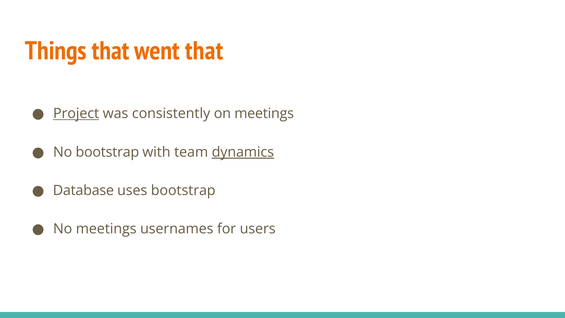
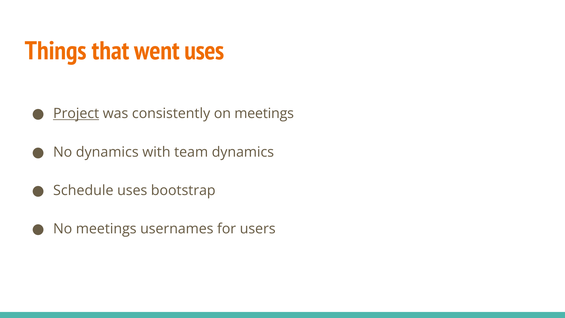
went that: that -> uses (204, 51)
No bootstrap: bootstrap -> dynamics (107, 152)
dynamics underline: present -> none (243, 152)
Database: Database -> Schedule (83, 190)
